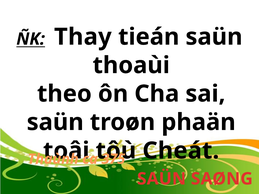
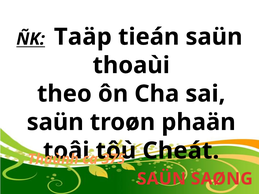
Thay: Thay -> Taäp (83, 37)
